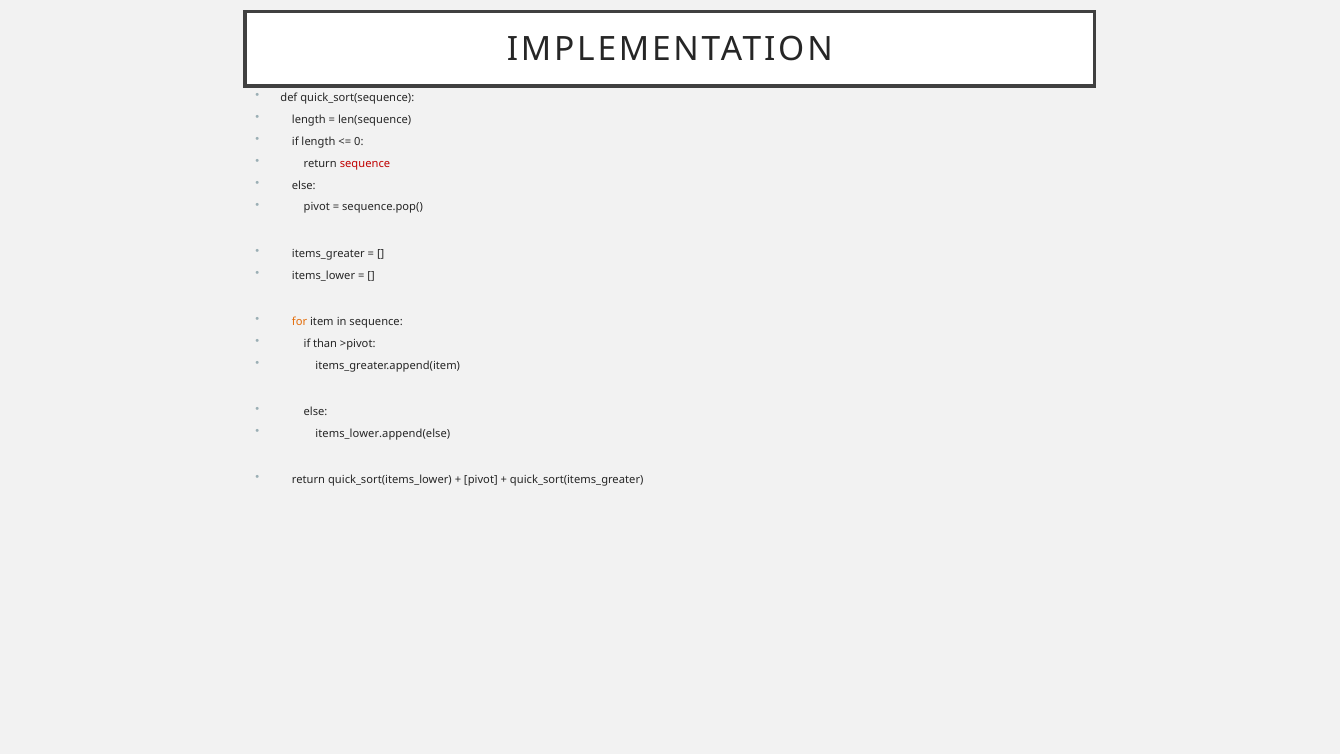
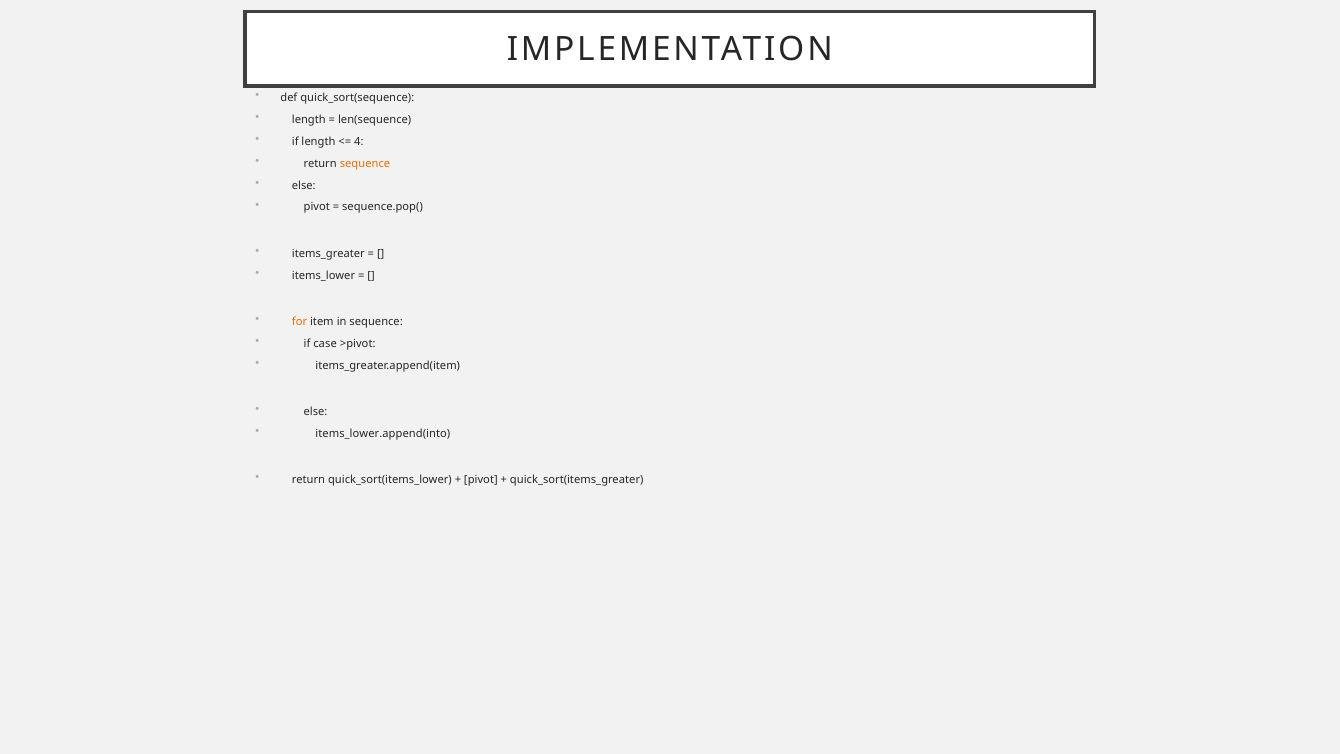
0: 0 -> 4 (359, 142)
sequence colour: red -> orange (365, 163)
than: than -> case (325, 344)
items_lower.append(else: items_lower.append(else -> items_lower.append(into (383, 434)
